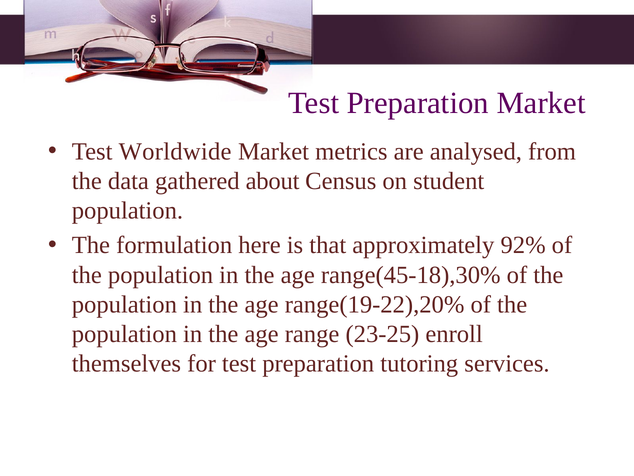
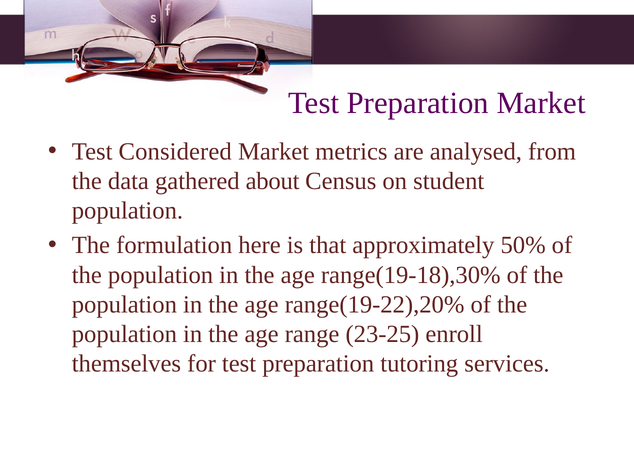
Worldwide: Worldwide -> Considered (175, 152)
92%: 92% -> 50% (523, 245)
range(45-18),30%: range(45-18),30% -> range(19-18),30% (411, 275)
